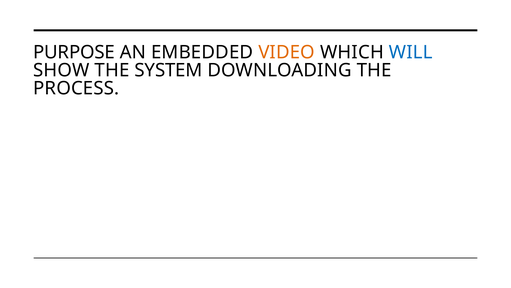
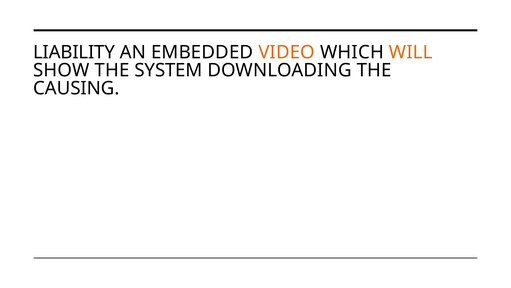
PURPOSE: PURPOSE -> LIABILITY (74, 52)
WILL colour: blue -> orange (411, 52)
PROCESS: PROCESS -> CAUSING (76, 88)
